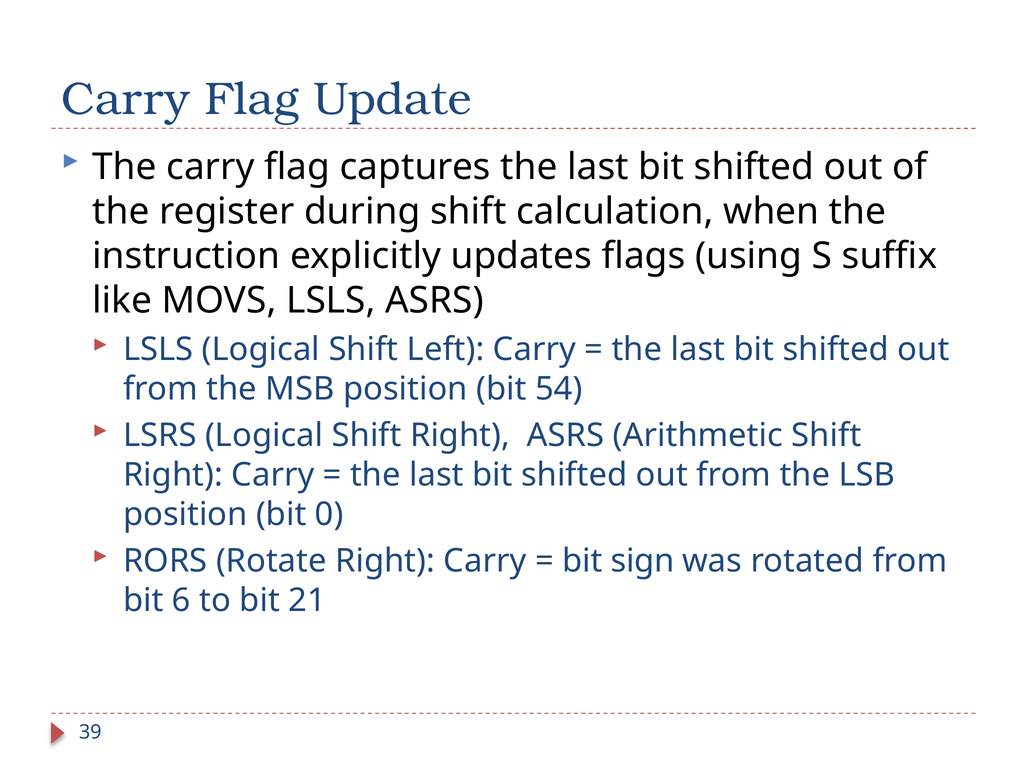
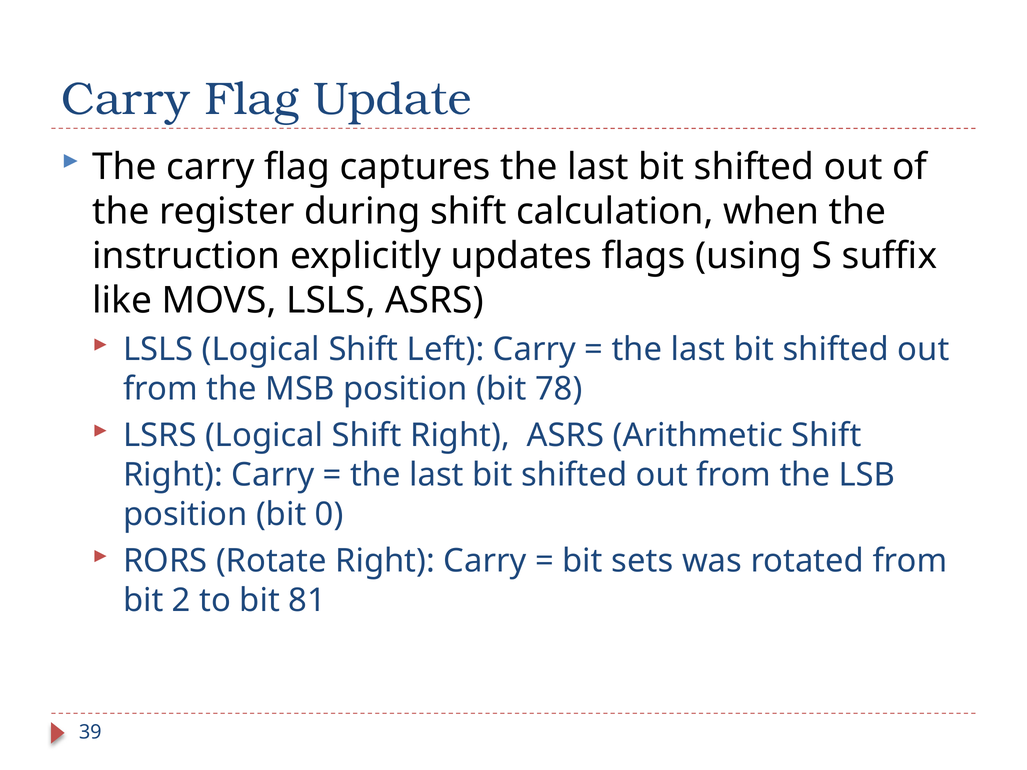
54: 54 -> 78 (559, 389)
sign: sign -> sets (642, 561)
6: 6 -> 2 (181, 601)
21: 21 -> 81 (307, 601)
